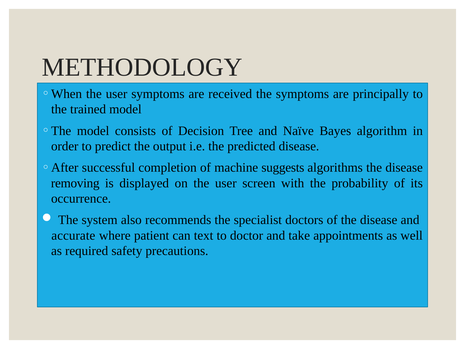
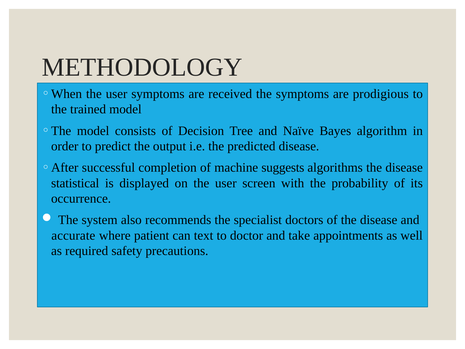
principally: principally -> prodigious (381, 94)
removing: removing -> statistical (75, 183)
